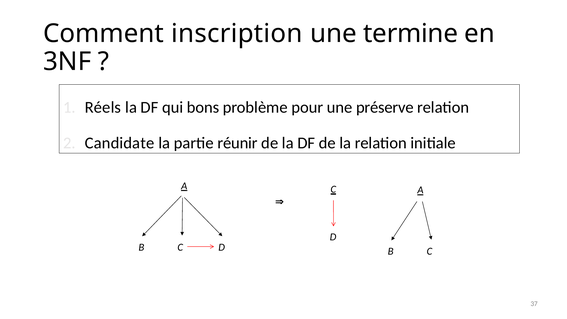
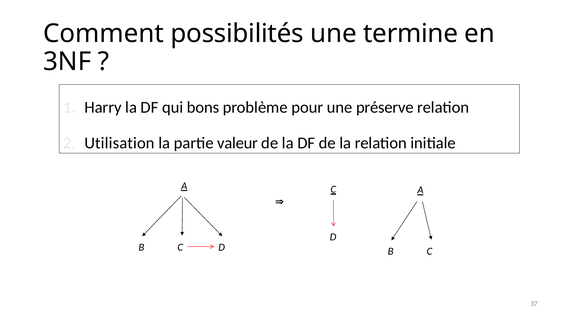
inscription: inscription -> possibilités (237, 34)
Réels: Réels -> Harry (103, 107)
Candidate: Candidate -> Utilisation (120, 143)
réunir: réunir -> valeur (238, 143)
